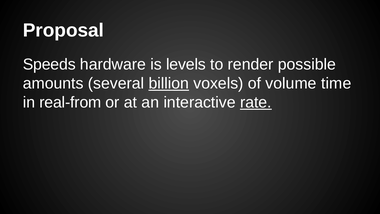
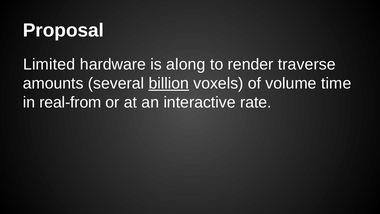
Speeds: Speeds -> Limited (49, 64)
levels: levels -> along (186, 64)
possible: possible -> traverse (307, 64)
rate underline: present -> none (256, 102)
